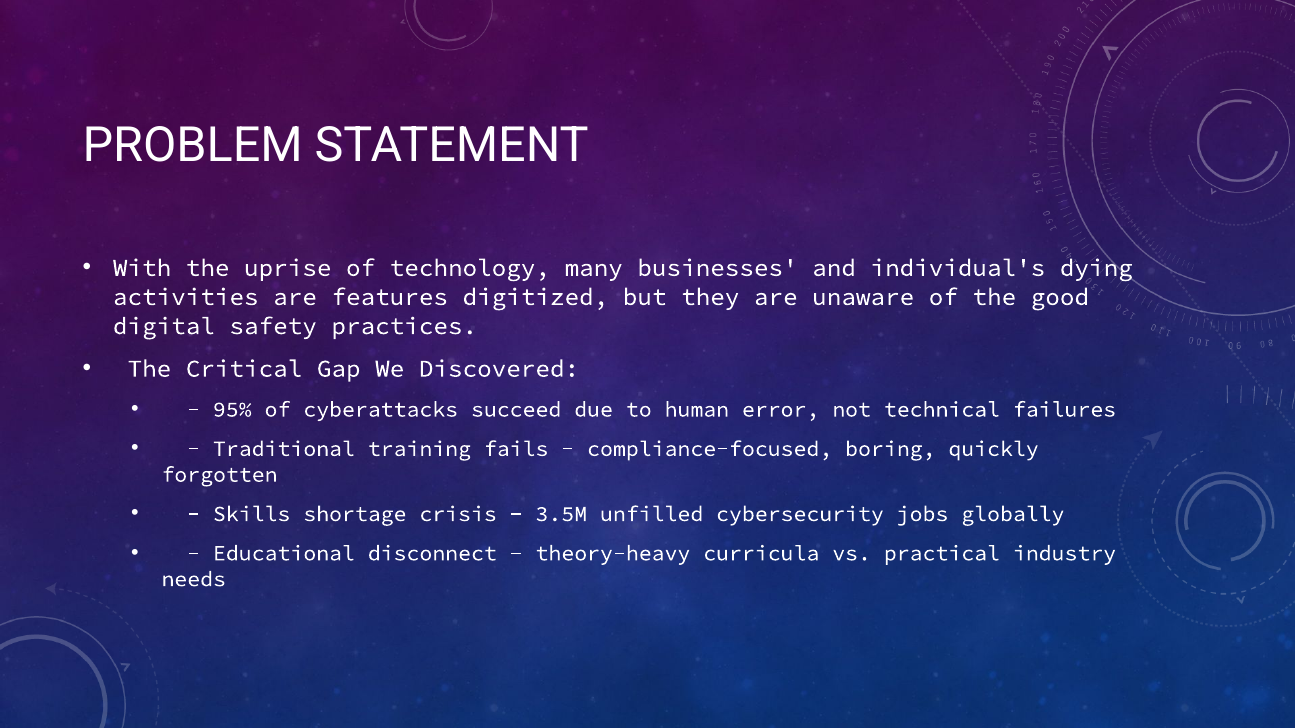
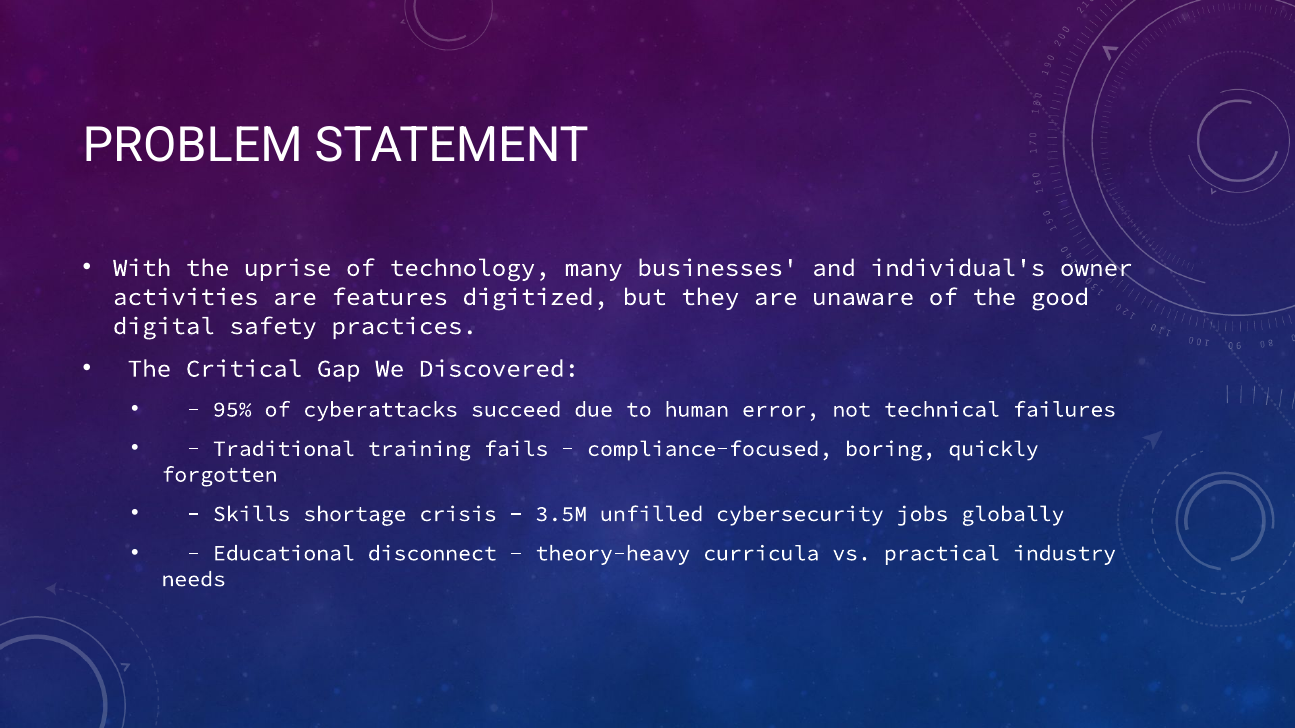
dying: dying -> owner (1096, 268)
